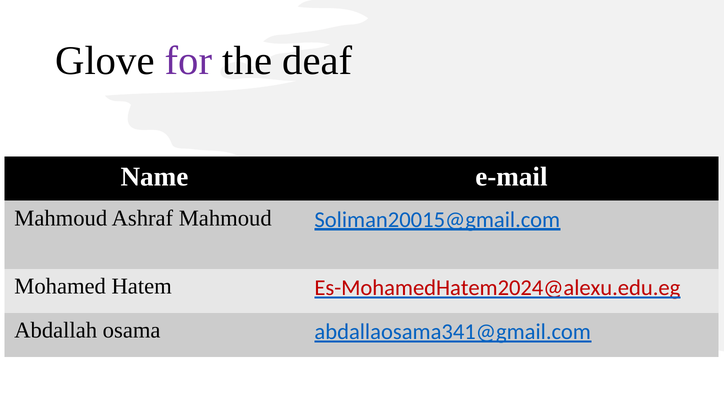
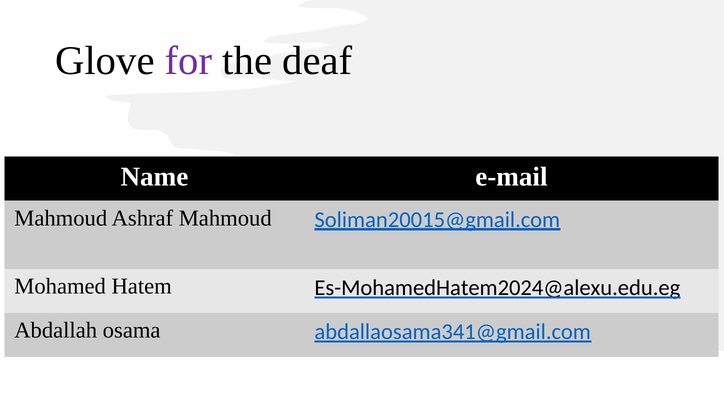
Es-MohamedHatem2024@alexu.edu.eg colour: red -> black (497, 288)
